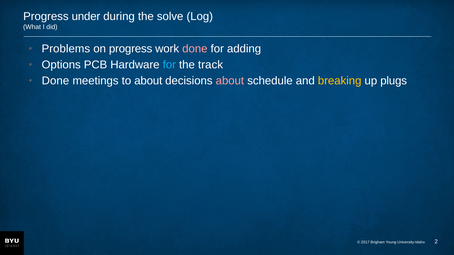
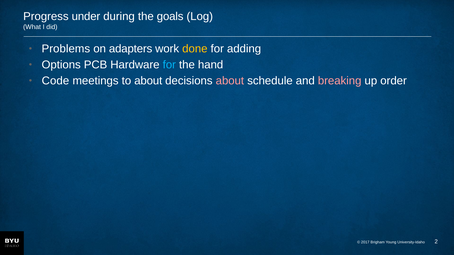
solve: solve -> goals (170, 17)
on progress: progress -> adapters (131, 49)
done colour: pink -> yellow (195, 49)
track: track -> hand (211, 65)
Done: Done -> Code (55, 81)
breaking colour: yellow -> pink (340, 81)
plugs: plugs -> order (394, 81)
